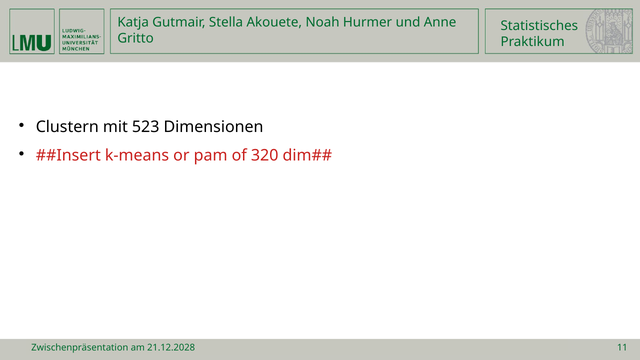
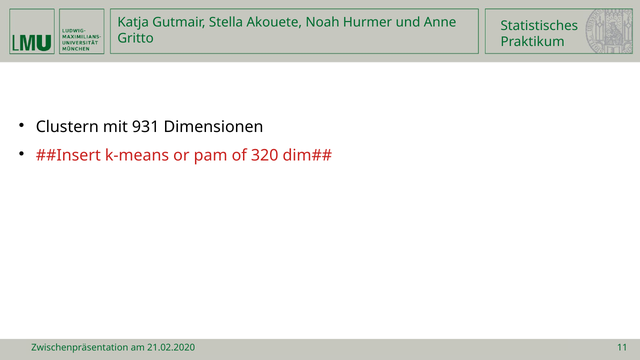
523: 523 -> 931 (146, 127)
21.12.2028: 21.12.2028 -> 21.02.2020 (171, 348)
